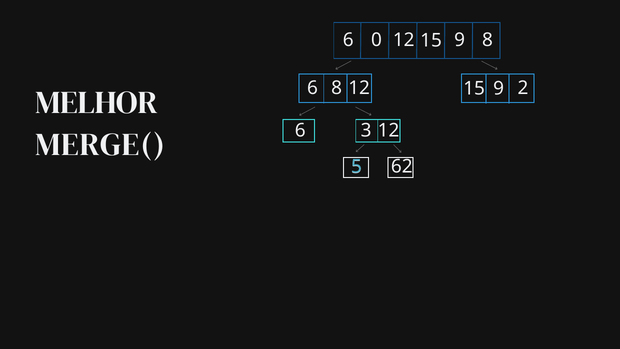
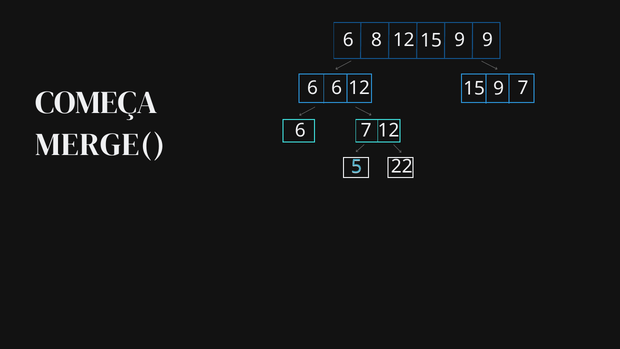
0: 0 -> 8 (376, 40)
9 8: 8 -> 9 (487, 40)
6 8: 8 -> 6 (337, 88)
9 2: 2 -> 7 (523, 88)
MELHOR: MELHOR -> COMEÇA (96, 103)
6 3: 3 -> 7 (366, 131)
62: 62 -> 22 (402, 166)
